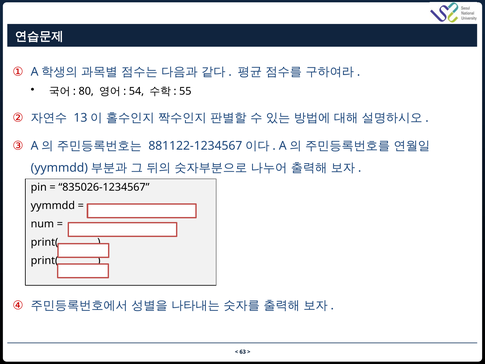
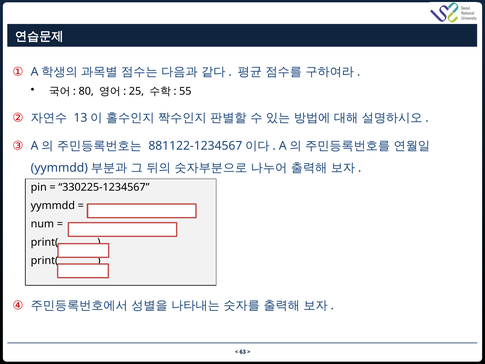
54: 54 -> 25 (136, 91)
835026-1234567: 835026-1234567 -> 330225-1234567 (104, 187)
